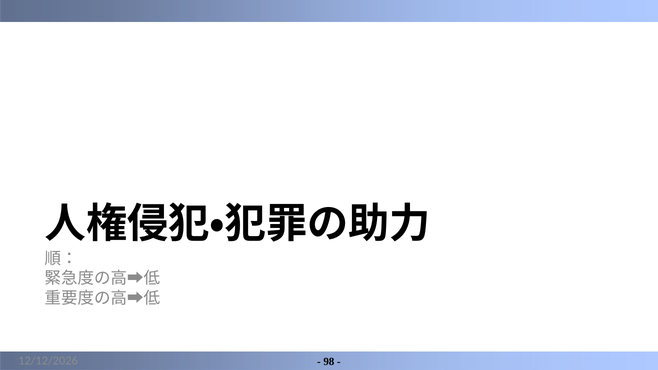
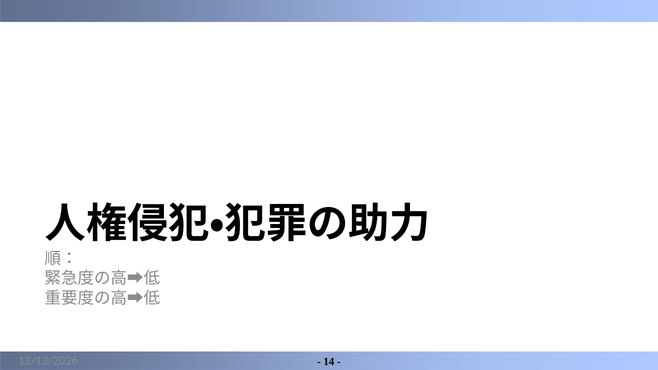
98: 98 -> 14 (329, 362)
